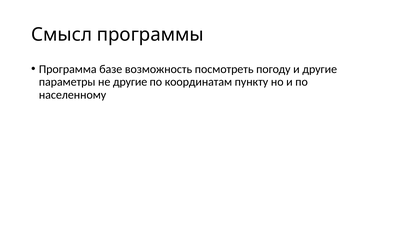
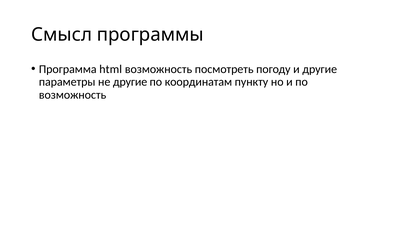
базе: базе -> html (111, 69)
населенному: населенному -> возможность (73, 95)
